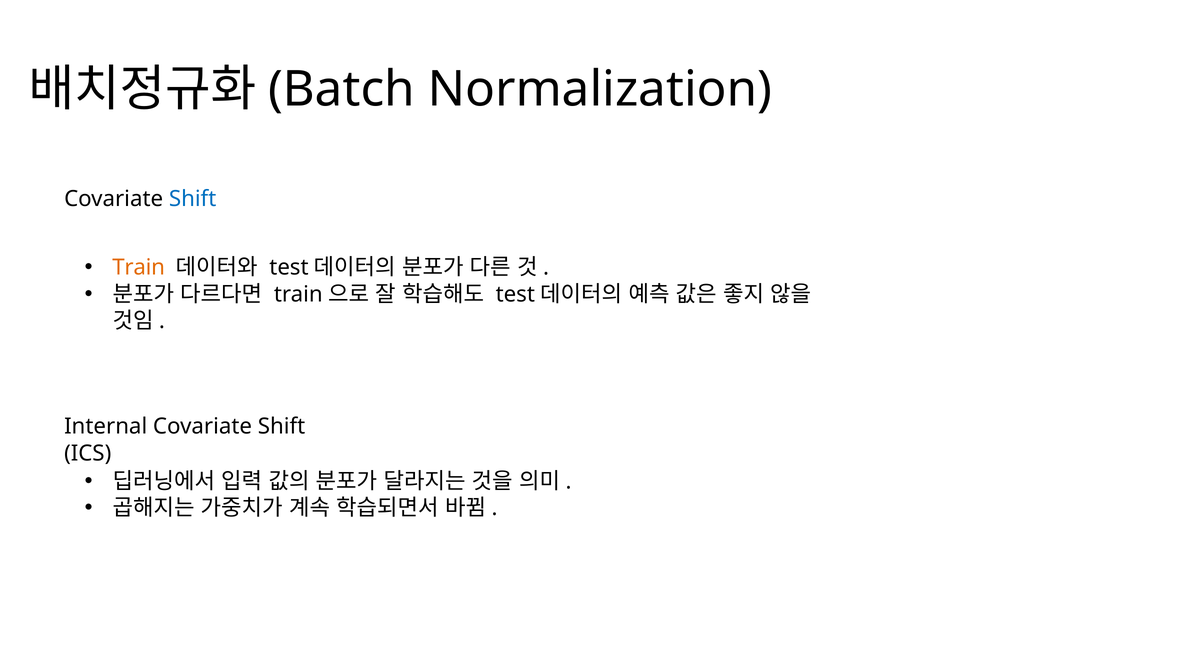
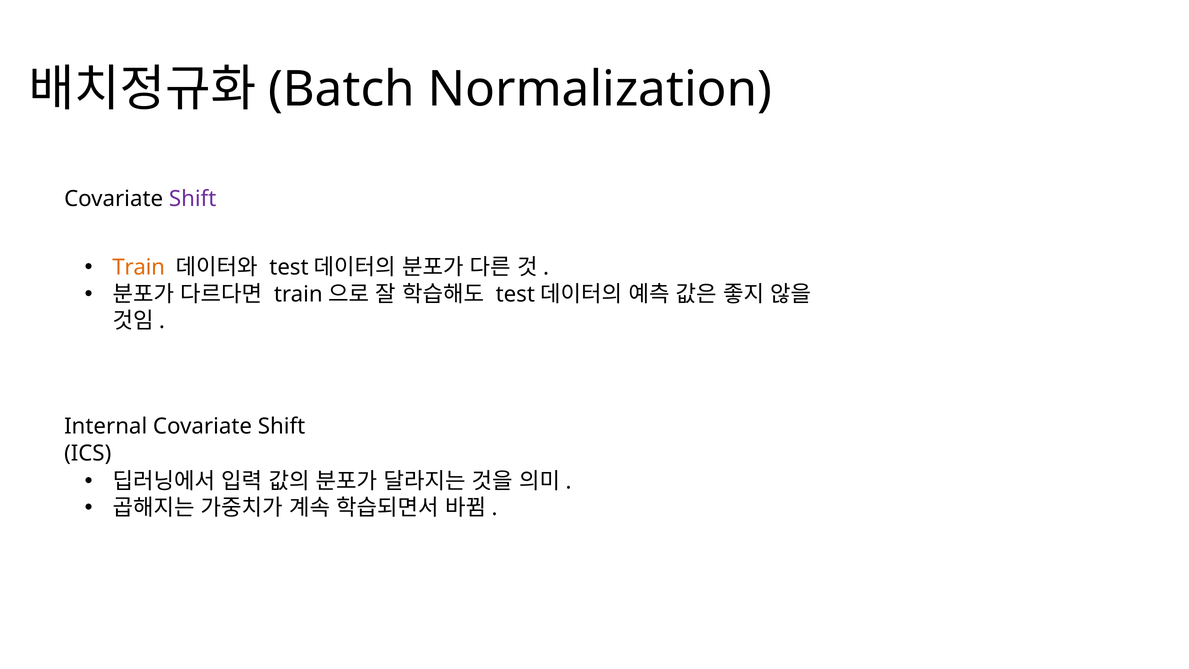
Shift colour: blue -> purple (193, 199)
